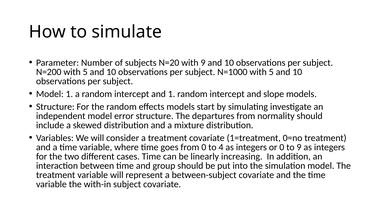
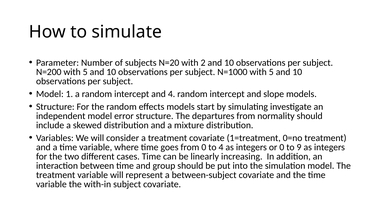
with 9: 9 -> 2 (203, 63)
and 1: 1 -> 4 (172, 94)
